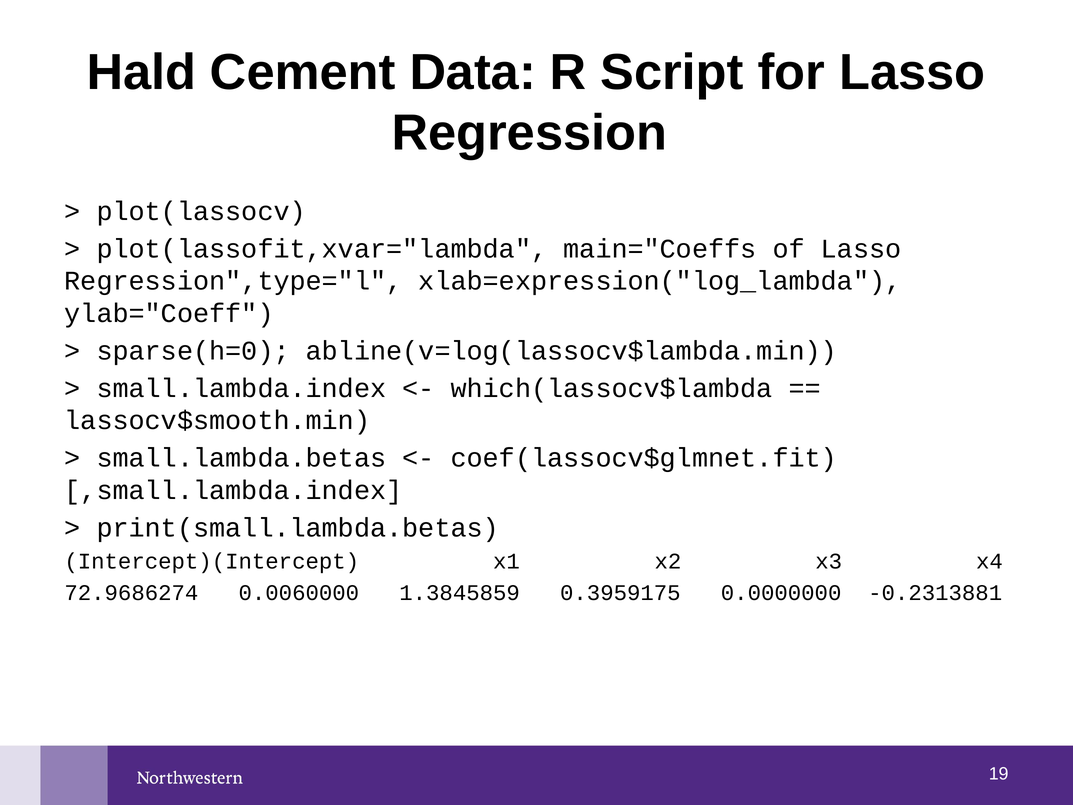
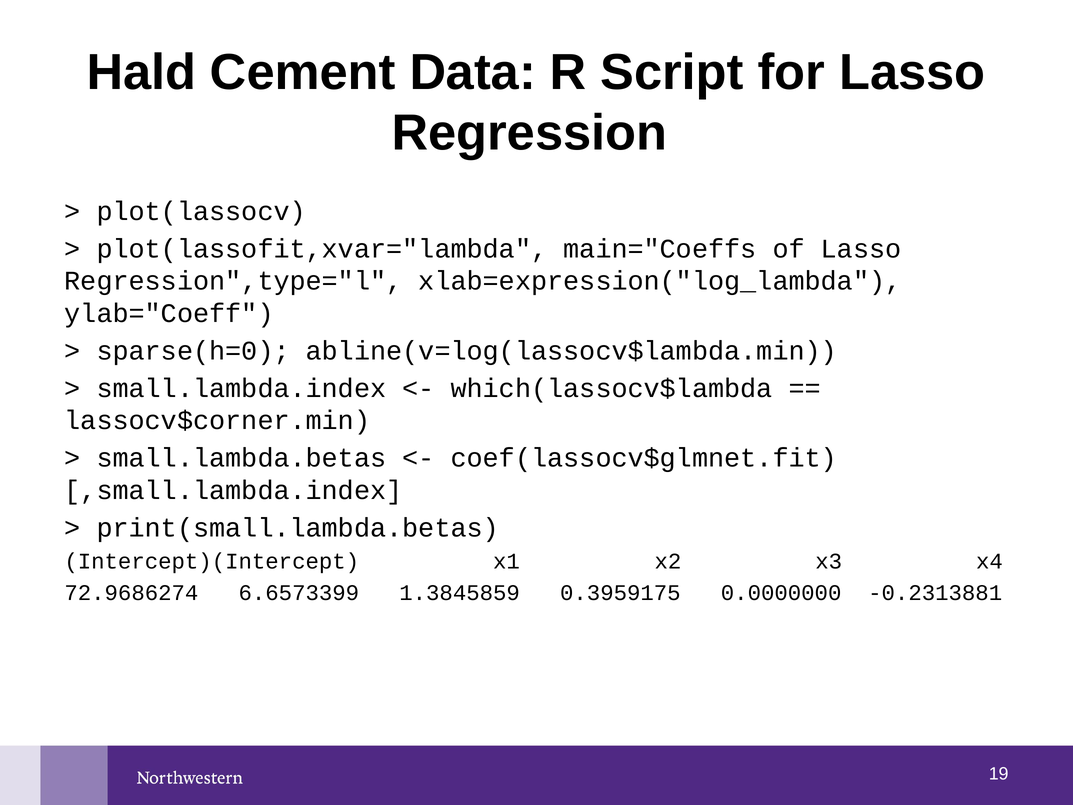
lassocv$smooth.min: lassocv$smooth.min -> lassocv$corner.min (217, 420)
0.0060000: 0.0060000 -> 6.6573399 (299, 593)
